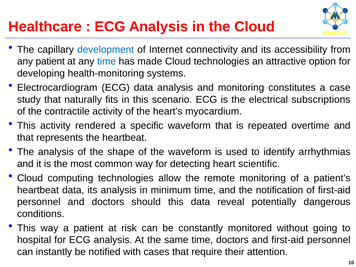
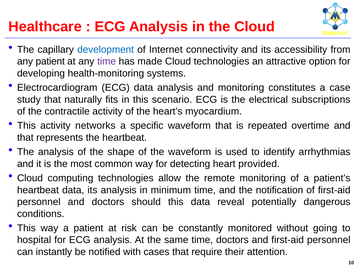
time colour: blue -> purple (107, 61)
rendered: rendered -> networks (95, 126)
scientific: scientific -> provided (259, 164)
